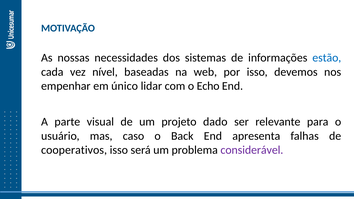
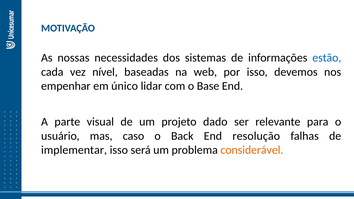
Echo: Echo -> Base (208, 86)
apresenta: apresenta -> resolução (256, 136)
cooperativos: cooperativos -> implementar (74, 150)
considerável colour: purple -> orange (252, 150)
